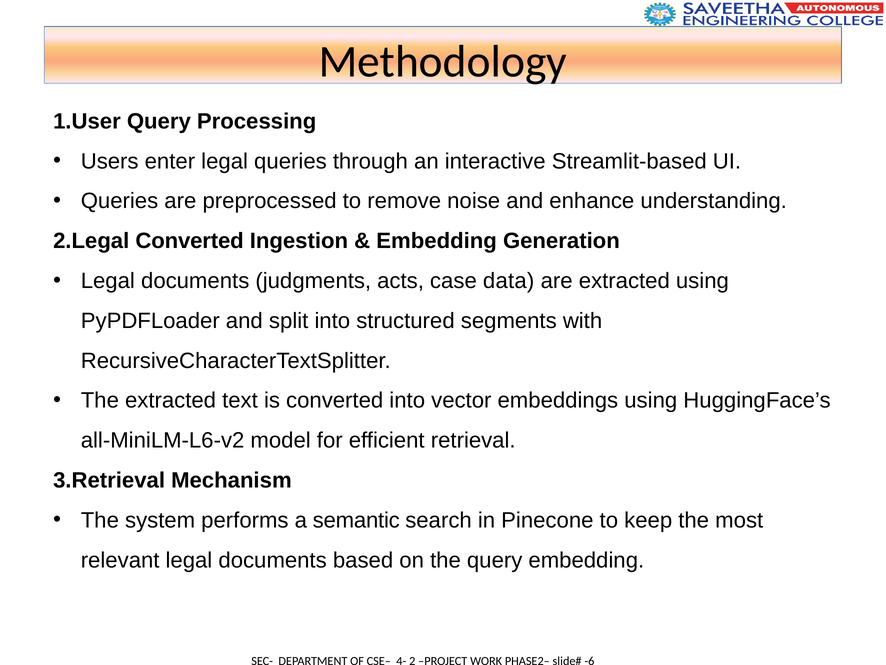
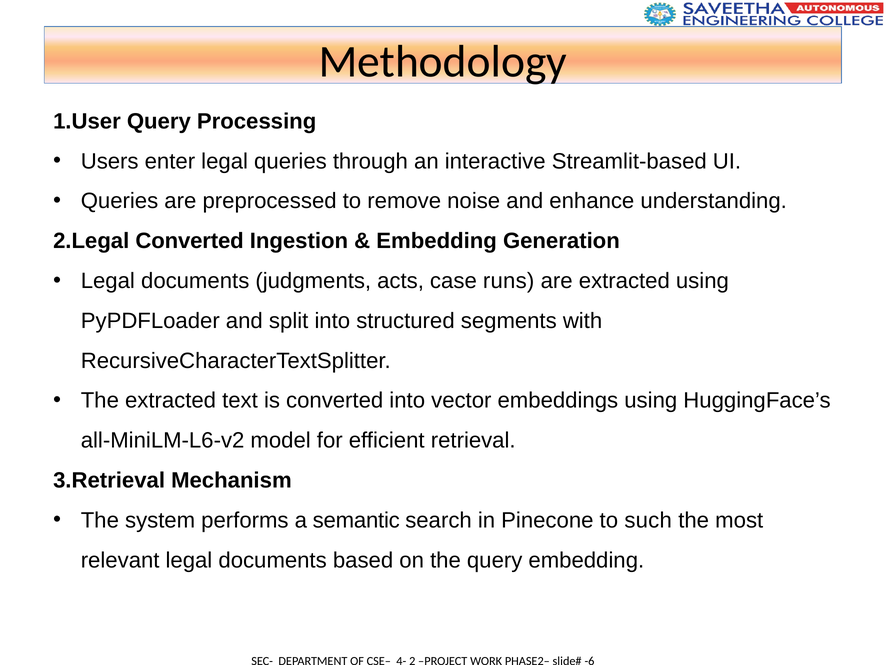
data: data -> runs (509, 281)
keep: keep -> such (648, 520)
